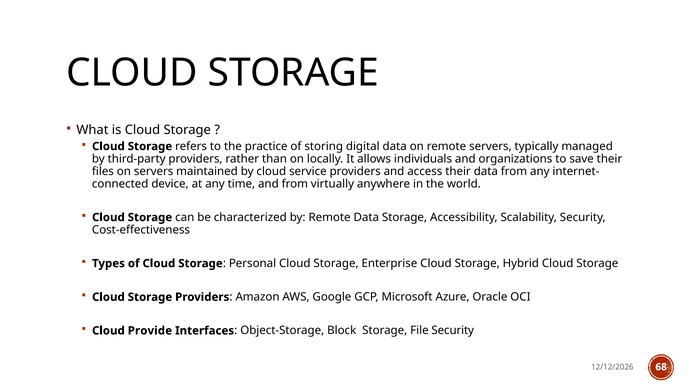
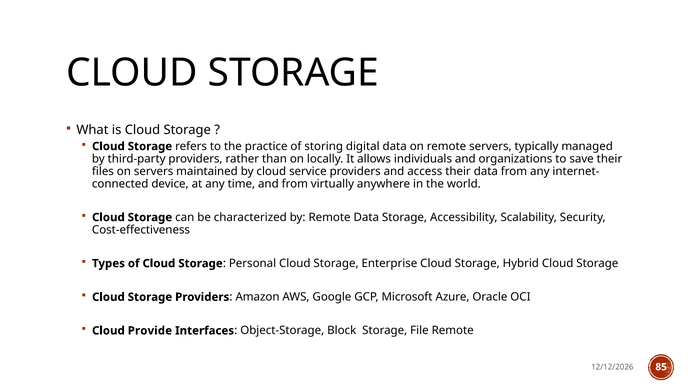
File Security: Security -> Remote (453, 331)
68: 68 -> 85 (661, 367)
